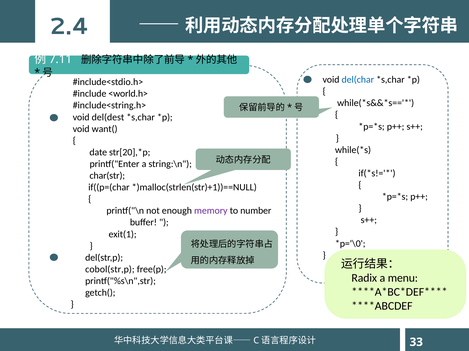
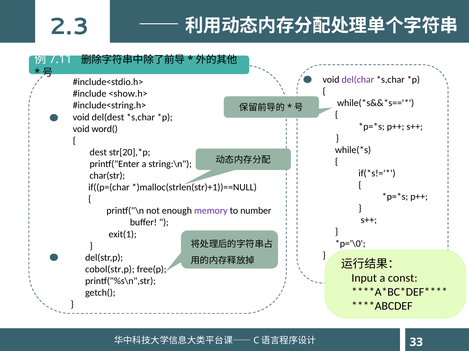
2.4: 2.4 -> 2.3 (69, 26)
del(char colour: blue -> purple (358, 80)
<world.h>: <world.h> -> <show.h> (128, 94)
want(: want( -> word( (105, 129)
date: date -> dest (98, 153)
Radix: Radix -> Input (364, 279)
menu: menu -> const (403, 279)
